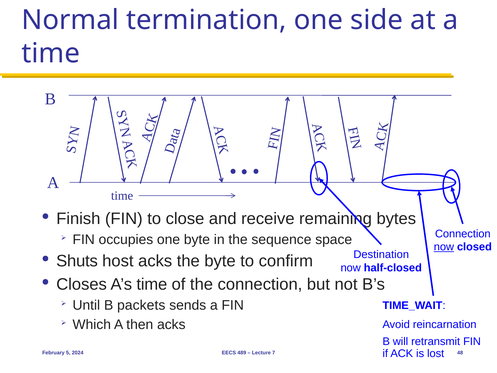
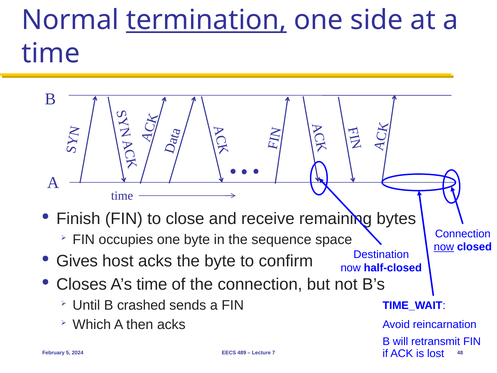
termination underline: none -> present (206, 20)
Shuts: Shuts -> Gives (77, 261)
packets: packets -> crashed (141, 305)
